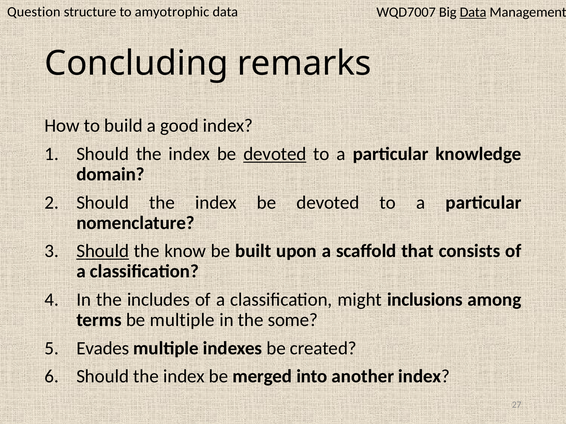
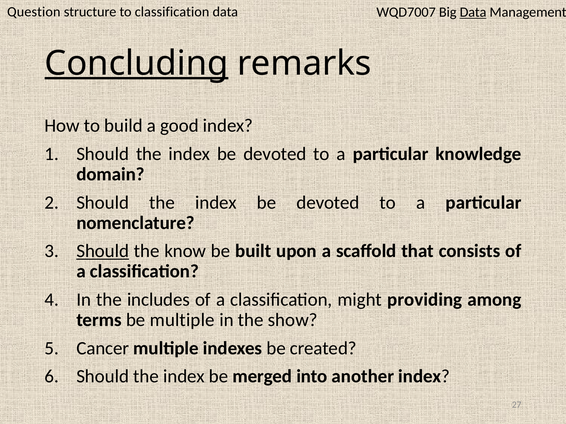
to amyotrophic: amyotrophic -> classification (172, 12)
Concluding underline: none -> present (136, 63)
devoted underline: present -> none (275, 154)
inclusions: inclusions -> providing (425, 300)
some: some -> show (293, 320)
Evades: Evades -> Cancer (103, 349)
